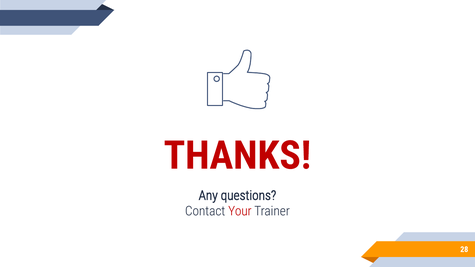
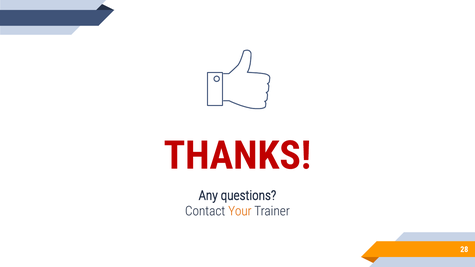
Your colour: red -> orange (240, 211)
